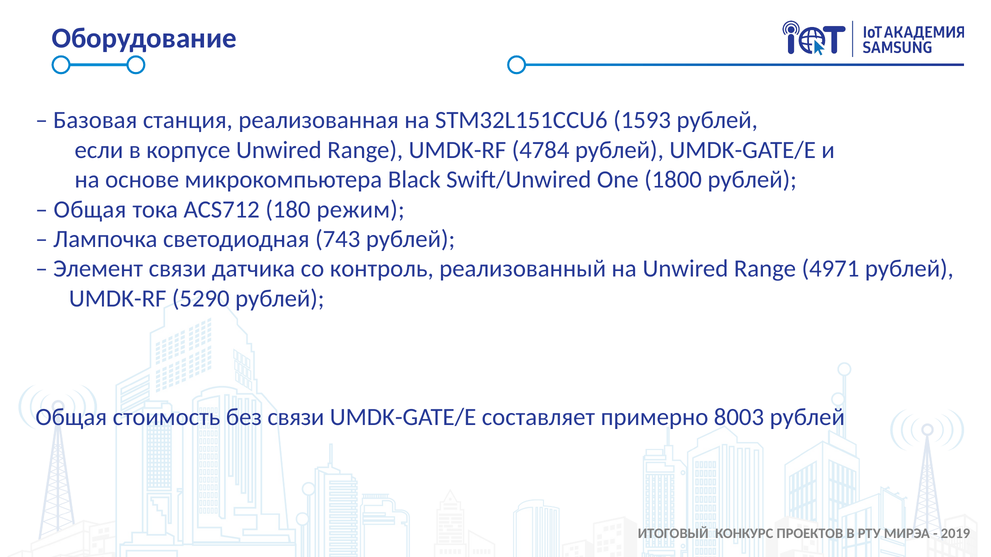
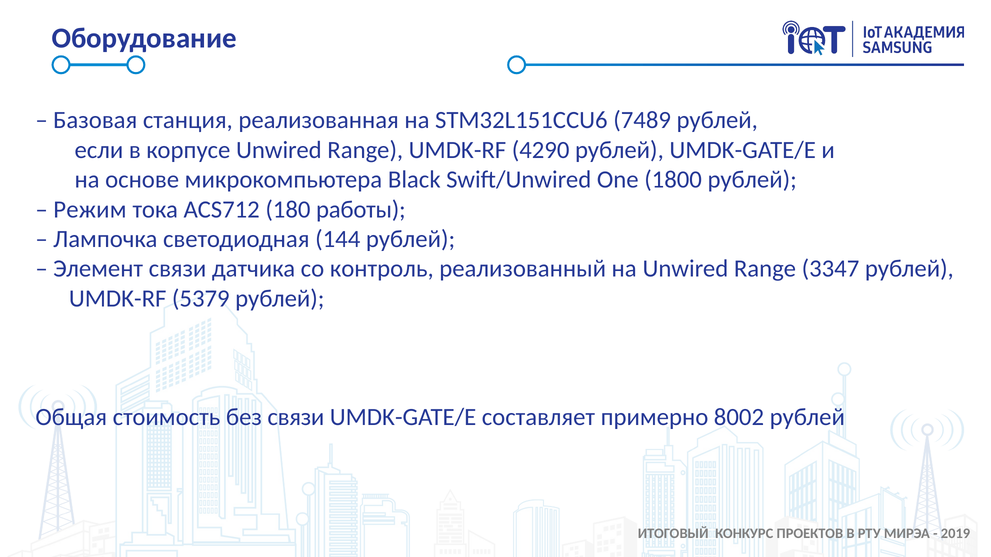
1593: 1593 -> 7489 (642, 120)
4784: 4784 -> 4290 (541, 150)
Общая: Общая -> Режим (90, 210)
режим: режим -> работы (361, 210)
743: 743 -> 144 (338, 239)
4971: 4971 -> 3347 (830, 269)
5290: 5290 -> 5379 (201, 299)
8003: 8003 -> 8002 (739, 418)
